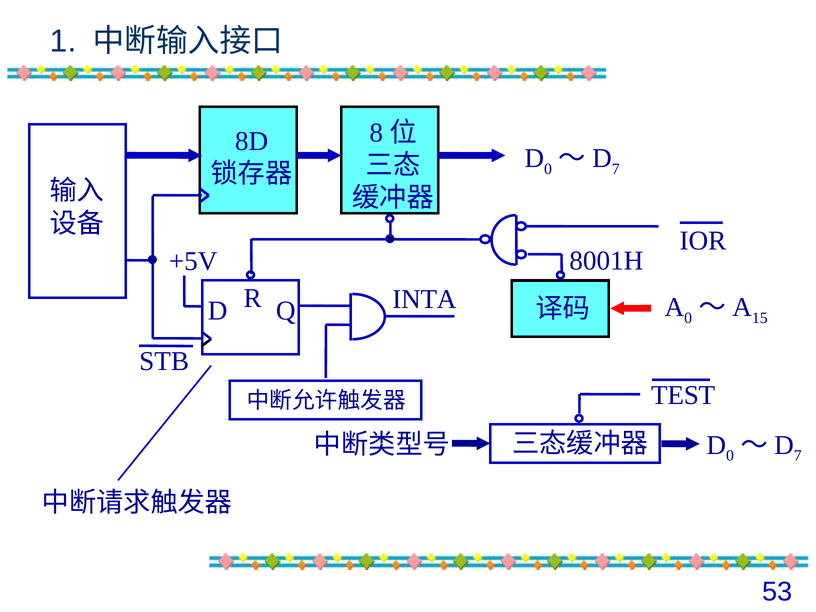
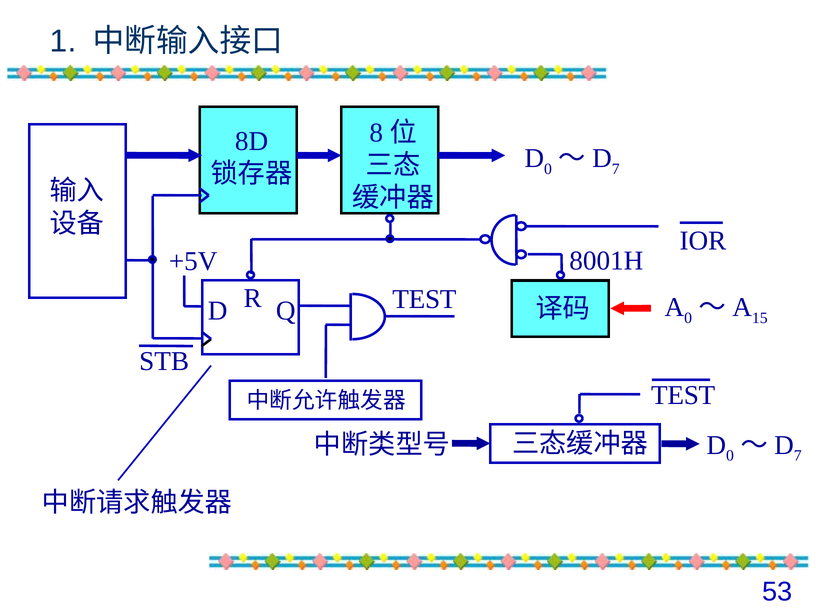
INTA: INTA -> TEST (424, 299)
